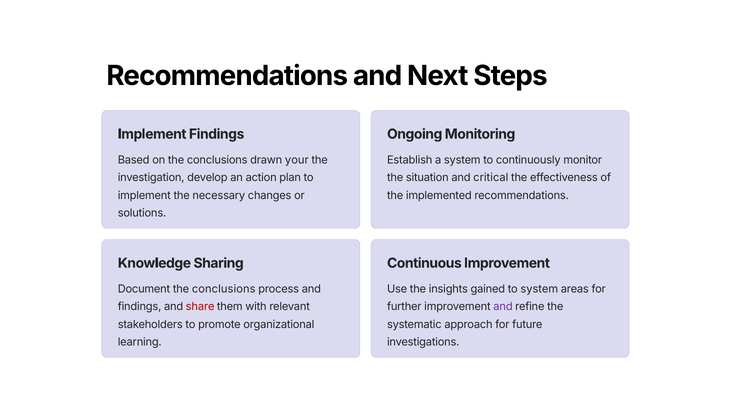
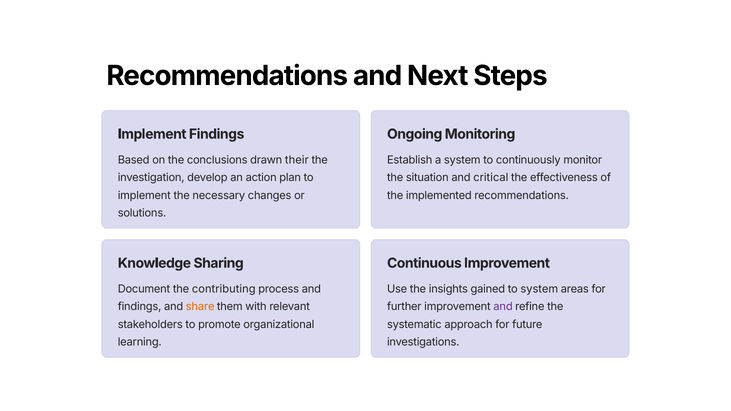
your: your -> their (297, 160)
Document the conclusions: conclusions -> contributing (224, 289)
share colour: red -> orange (200, 307)
